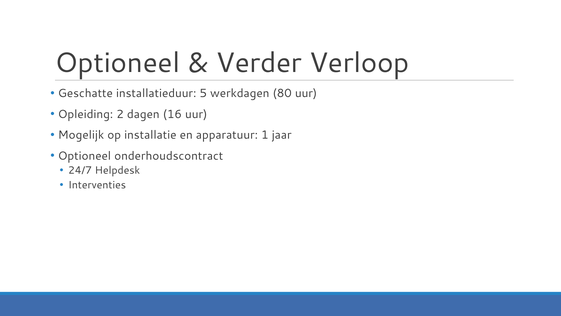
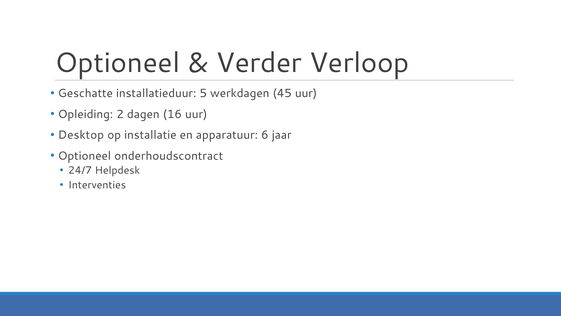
80: 80 -> 45 (282, 93)
Mogelijk: Mogelijk -> Desktop (81, 135)
1: 1 -> 6 (265, 135)
